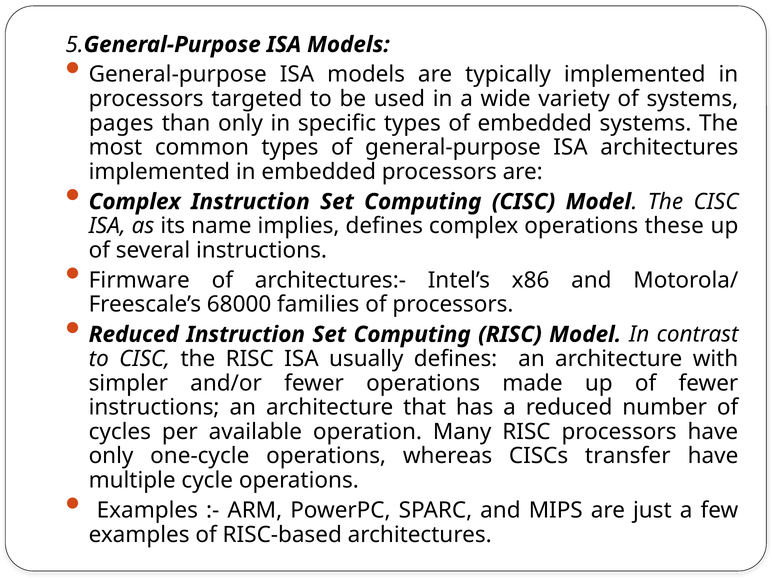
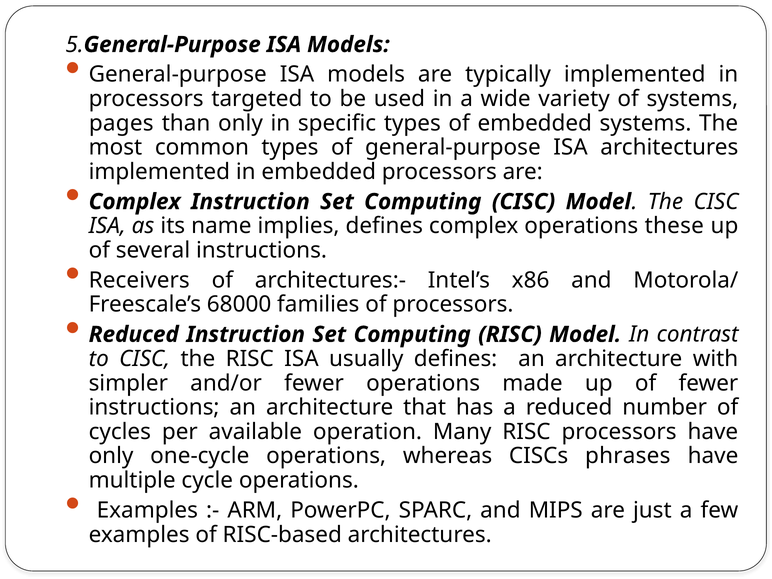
Firmware: Firmware -> Receivers (139, 280)
transfer: transfer -> phrases (628, 456)
